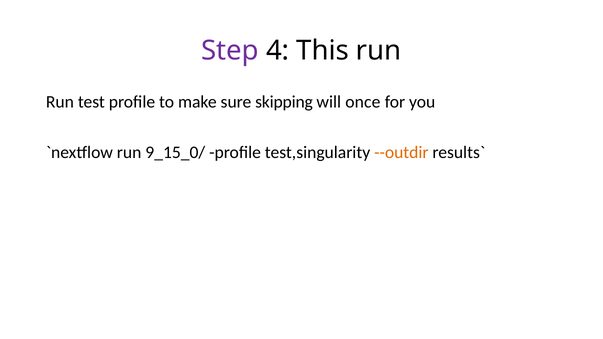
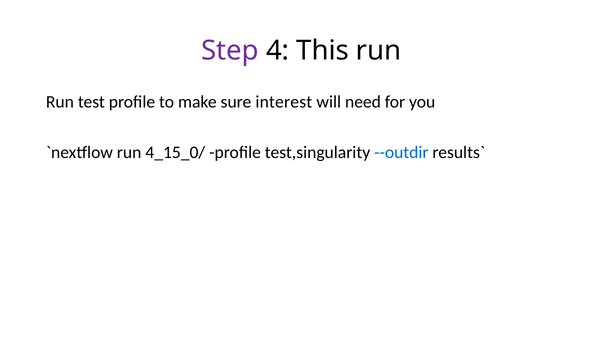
skipping: skipping -> interest (284, 102)
once: once -> need (363, 102)
9_15_0/: 9_15_0/ -> 4_15_0/ (175, 153)
--outdir colour: orange -> blue (401, 153)
